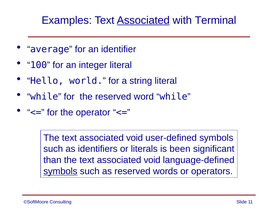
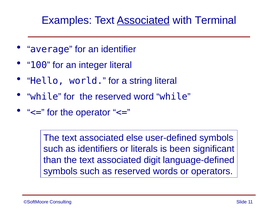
void: void -> else (135, 137)
void: void -> digit (152, 160)
symbols underline: present -> none (60, 171)
